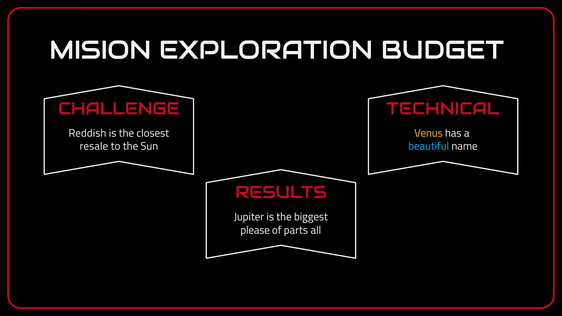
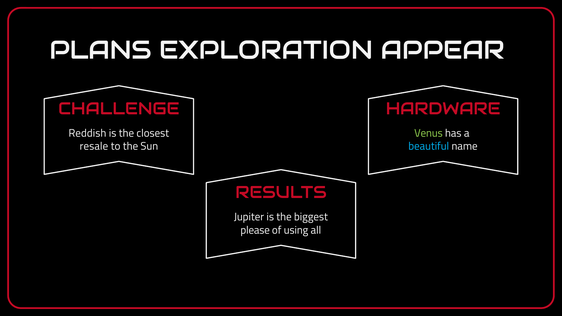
MISION: MISION -> PLANS (100, 50)
BUDGET: BUDGET -> APPEAR (443, 50)
TECHNICAL: TECHNICAL -> HARDWARE (443, 109)
Venus colour: yellow -> light green (428, 133)
parts: parts -> using (296, 230)
